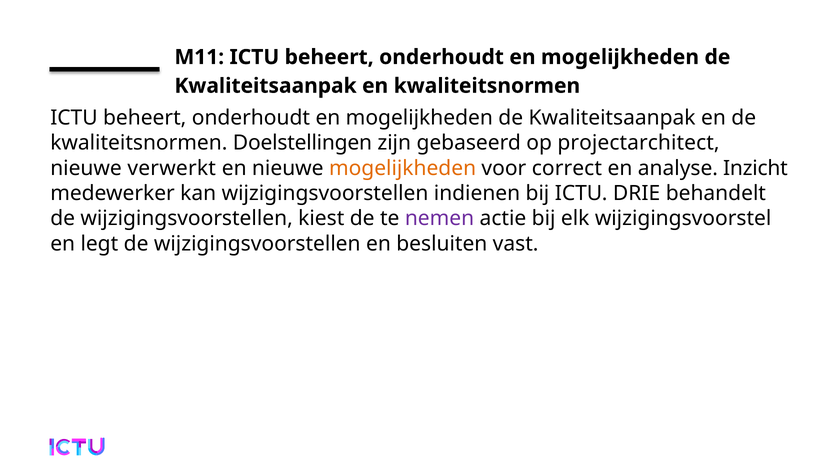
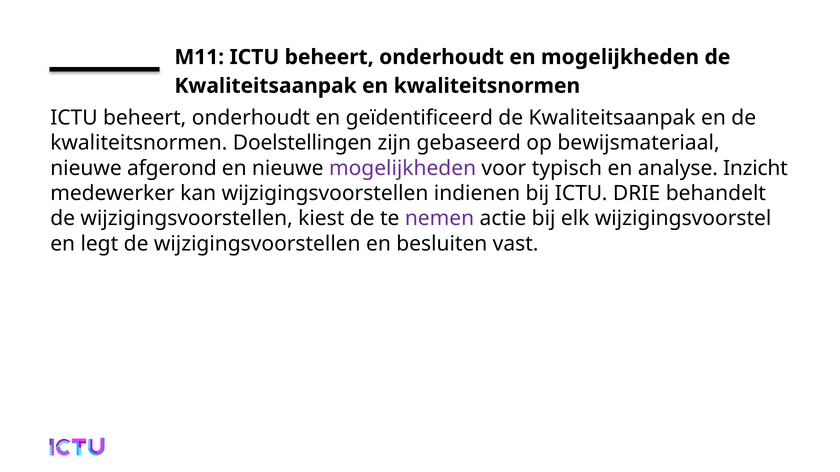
mogelijkheden: mogelijkheden -> geïdentificeerd (419, 118)
projectarchitect: projectarchitect -> bewijsmateriaal (639, 143)
verwerkt: verwerkt -> afgerond (172, 168)
mogelijkheden colour: orange -> purple (403, 168)
correct: correct -> typisch (567, 168)
